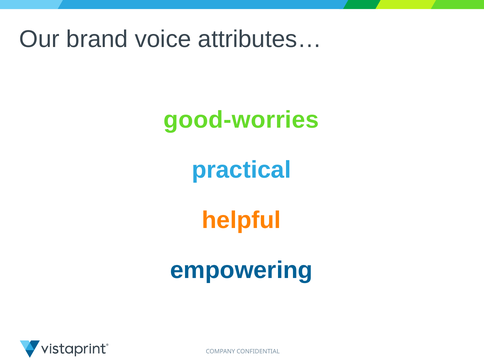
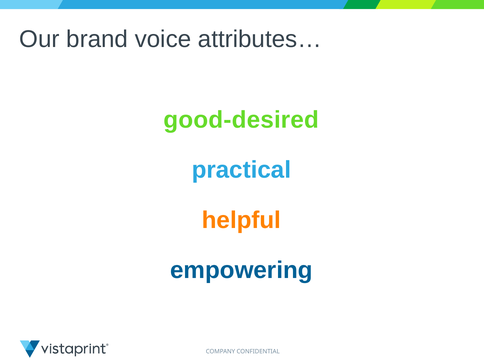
good-worries: good-worries -> good-desired (241, 120)
